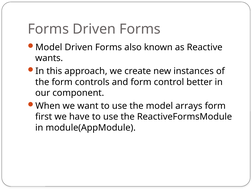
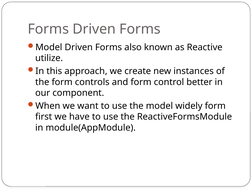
wants: wants -> utilize (49, 58)
arrays: arrays -> widely (189, 106)
